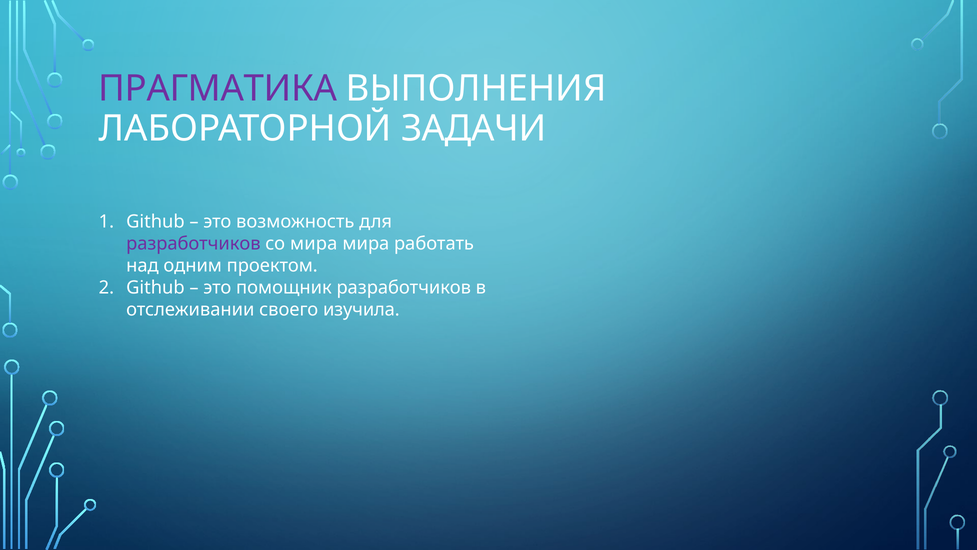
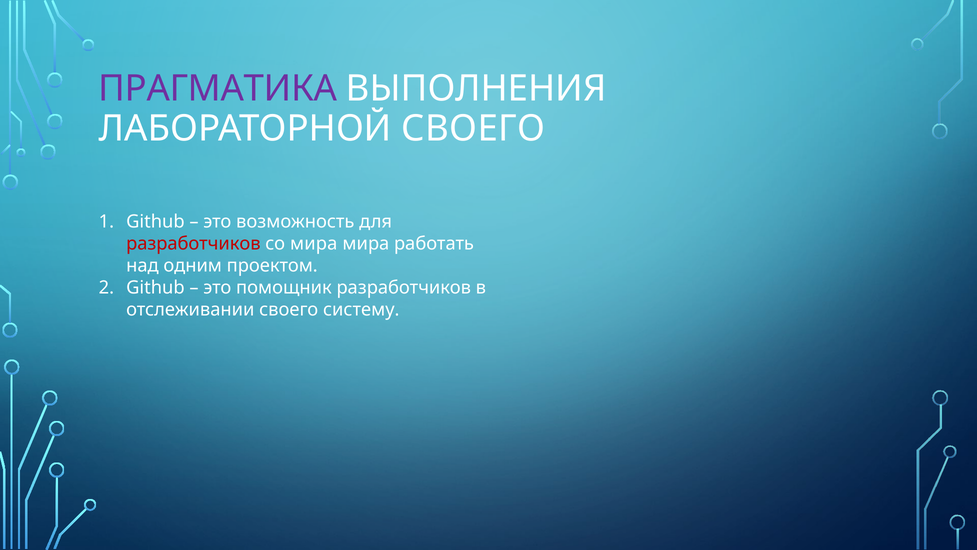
ЛАБОРАТОРНОЙ ЗАДАЧИ: ЗАДАЧИ -> СВОЕГО (473, 128)
разработчиков colour: purple -> red (193, 243)
изучила: изучила -> систему (361, 309)
